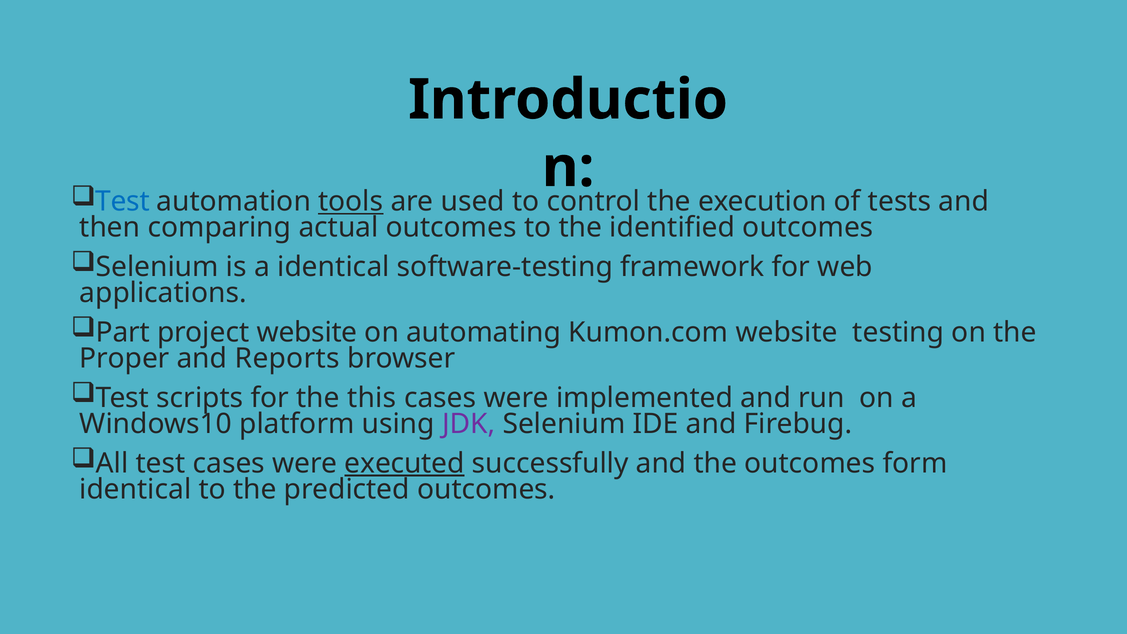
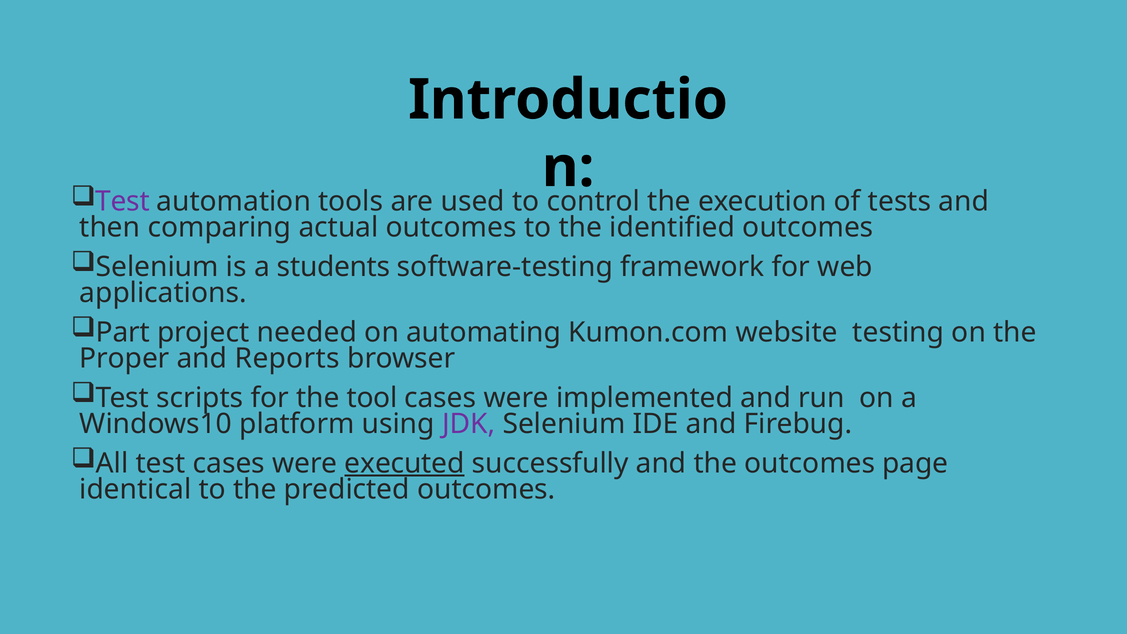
Test colour: blue -> purple (123, 202)
tools underline: present -> none (351, 202)
a identical: identical -> students (334, 267)
project website: website -> needed (307, 332)
this: this -> tool (372, 398)
form: form -> page (915, 463)
